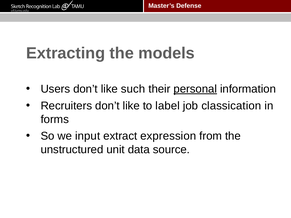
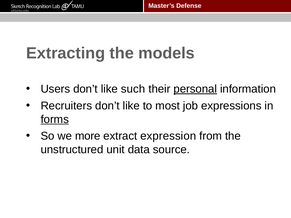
label: label -> most (168, 106)
classication: classication -> expressions (231, 106)
forms underline: none -> present (55, 119)
input: input -> more (88, 136)
